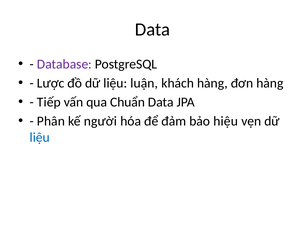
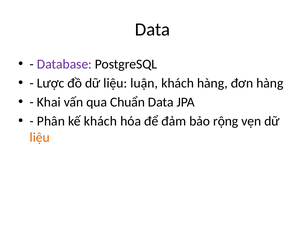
Tiếp: Tiếp -> Khai (49, 102)
kế người: người -> khách (100, 121)
hiệu: hiệu -> rộng (226, 121)
liệu colour: blue -> orange (40, 137)
